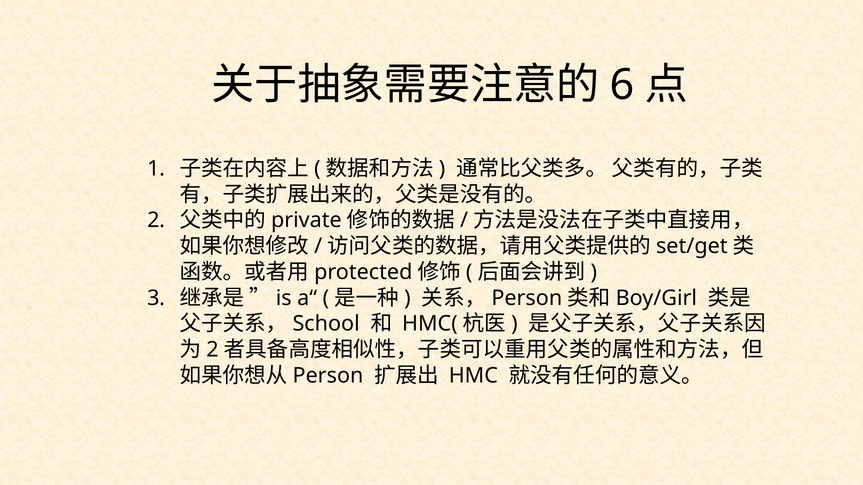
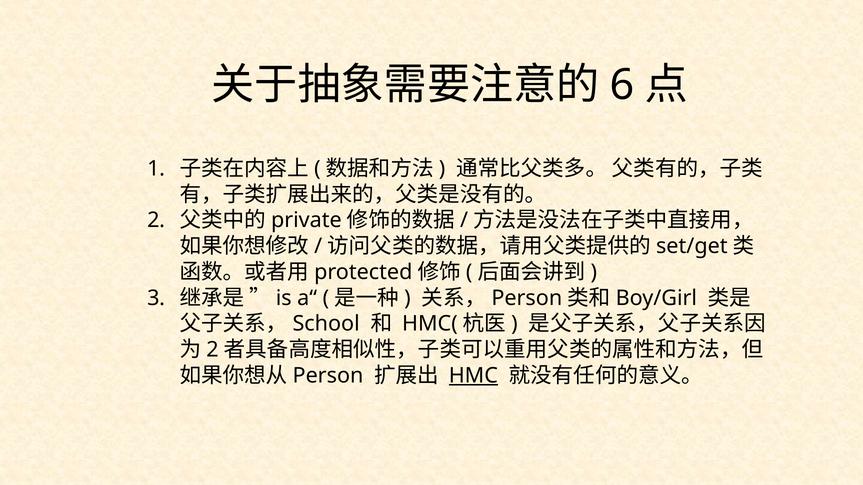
HMC underline: none -> present (473, 376)
